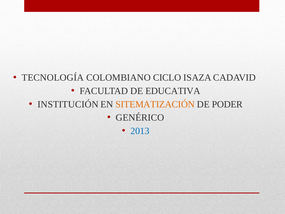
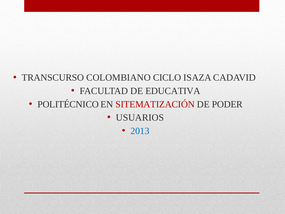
TECNOLOGÍA: TECNOLOGÍA -> TRANSCURSO (53, 78)
INSTITUCIÓN: INSTITUCIÓN -> POLITÉCNICO (68, 104)
SITEMATIZACIÓN colour: orange -> red (155, 104)
GENÉRICO: GENÉRICO -> USUARIOS (140, 117)
